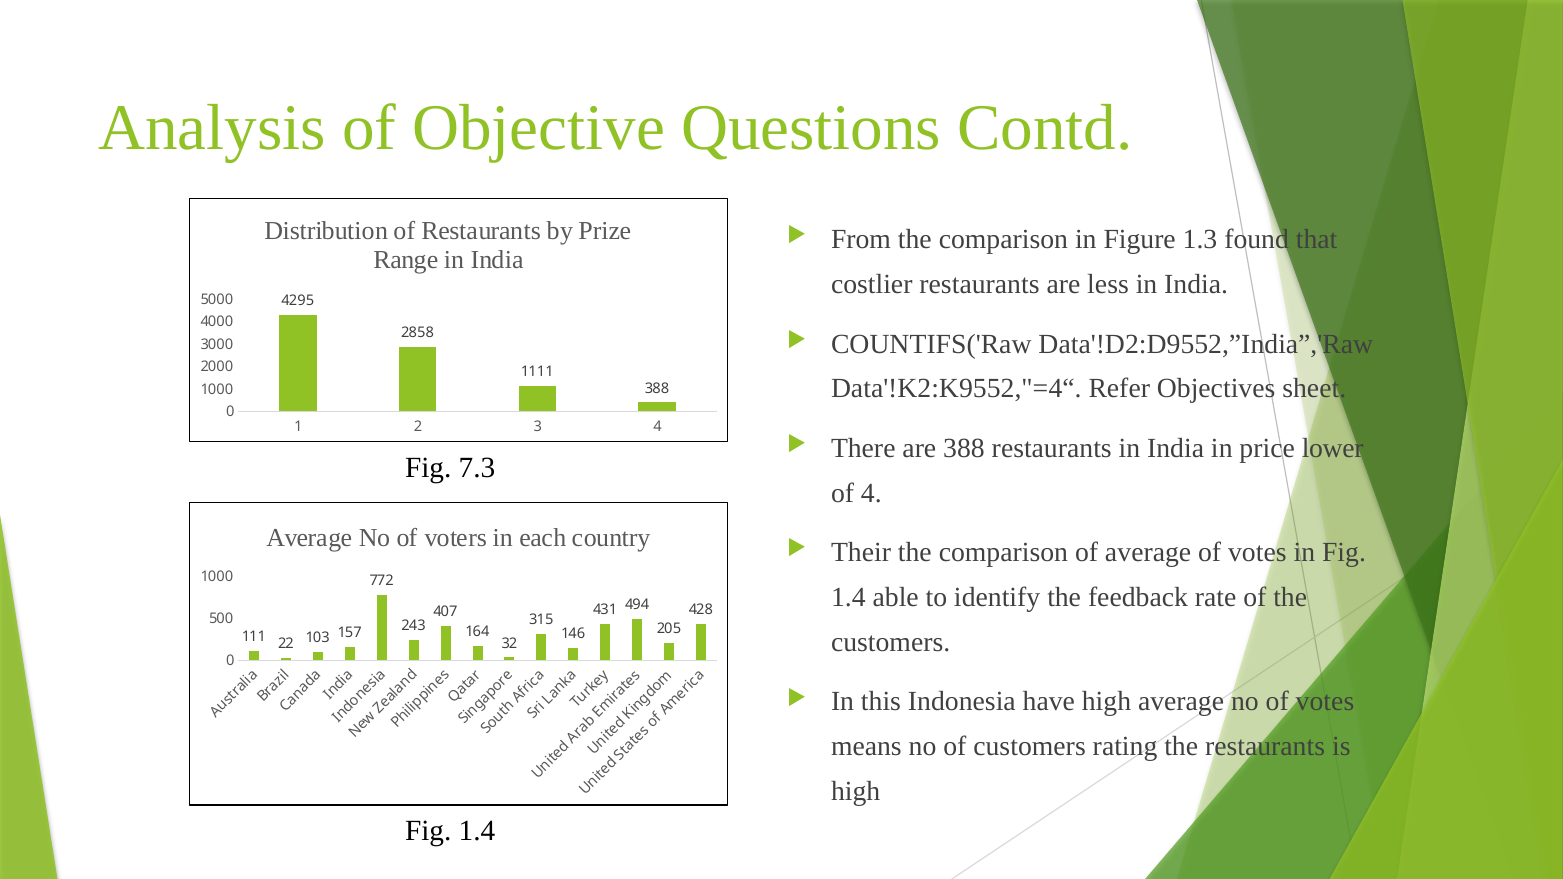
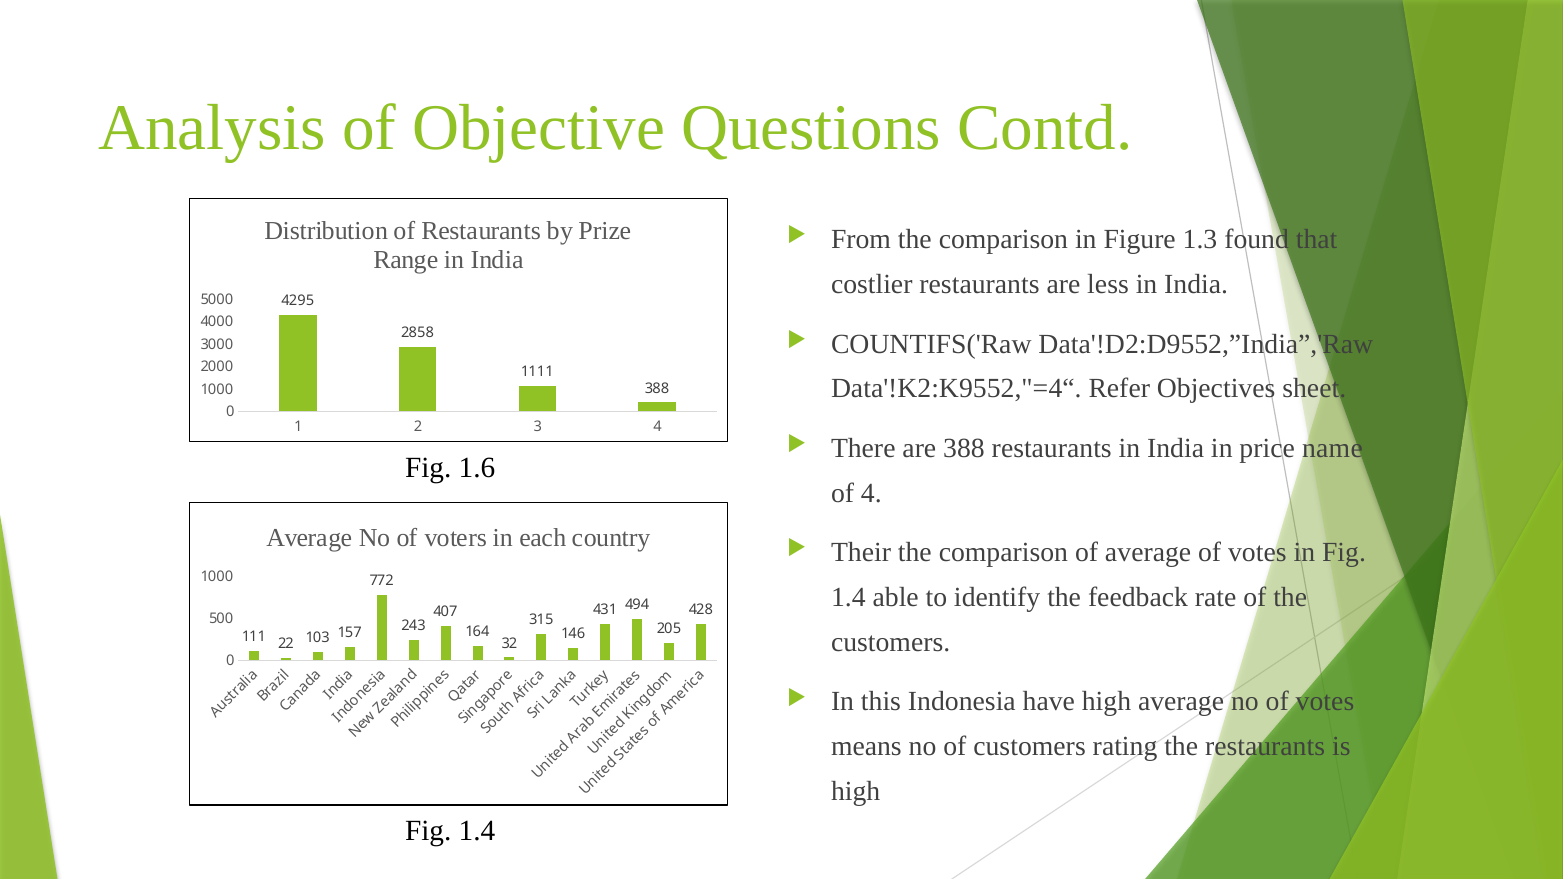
lower: lower -> name (1332, 448)
7.3: 7.3 -> 1.6 (477, 467)
